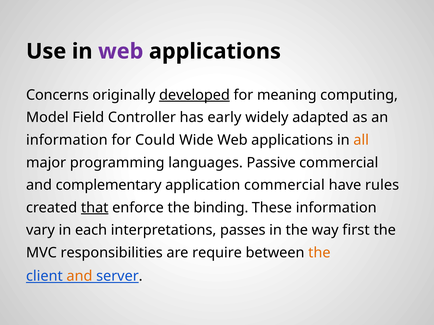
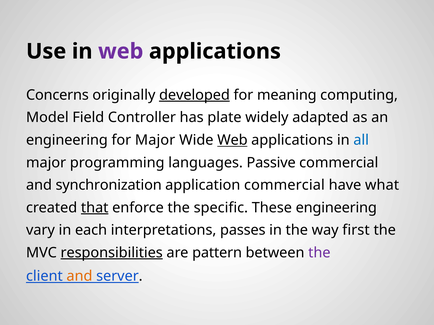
early: early -> plate (224, 118)
information: information -> engineering (67, 140)
for Could: Could -> Major (155, 140)
Web underline: none -> present (232, 140)
all colour: orange -> blue (361, 140)
complementary: complementary -> synchronization (109, 185)
rules: rules -> what (382, 185)
binding: binding -> specific (221, 208)
These information: information -> engineering (336, 208)
responsibilities underline: none -> present (112, 253)
require: require -> pattern (217, 253)
the colour: orange -> purple (319, 253)
